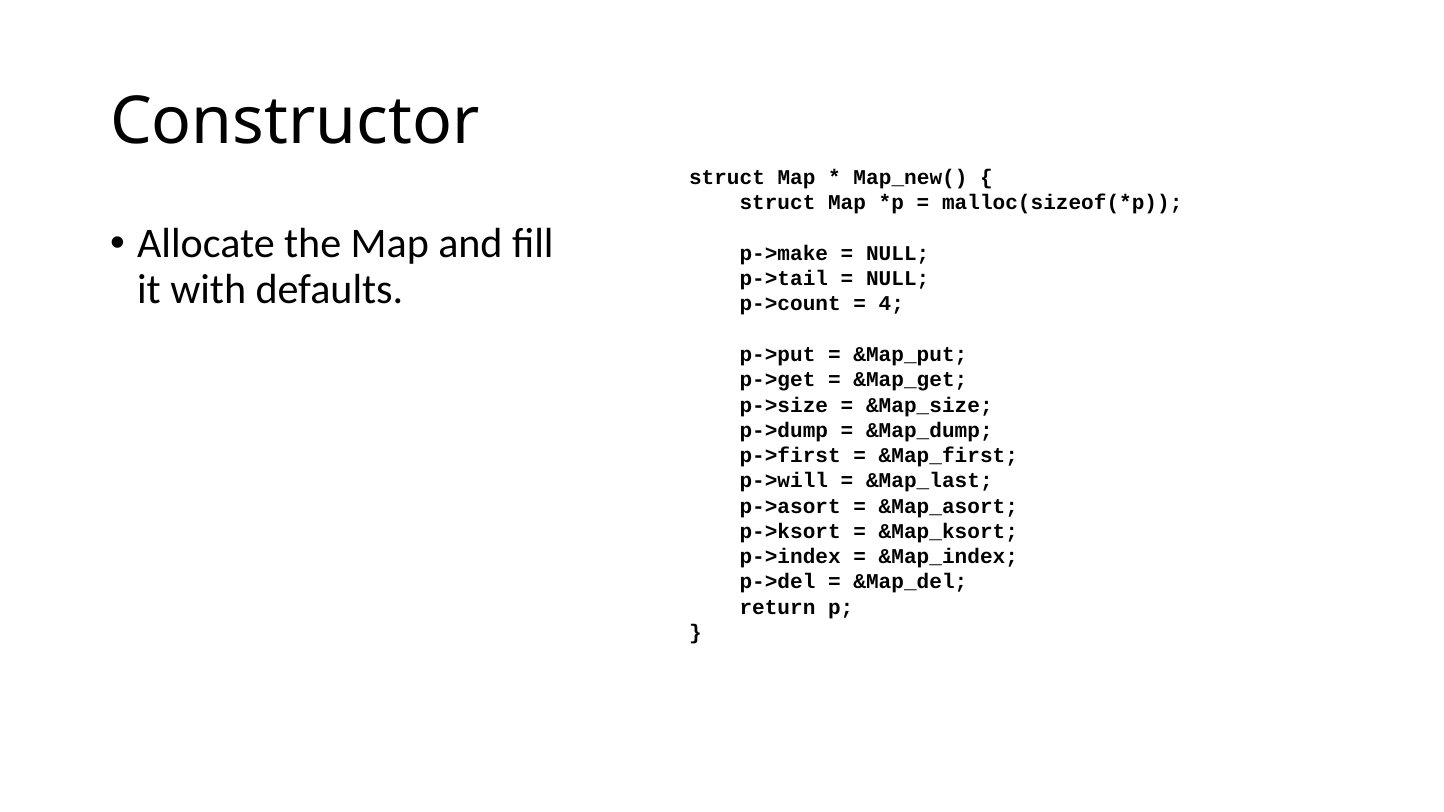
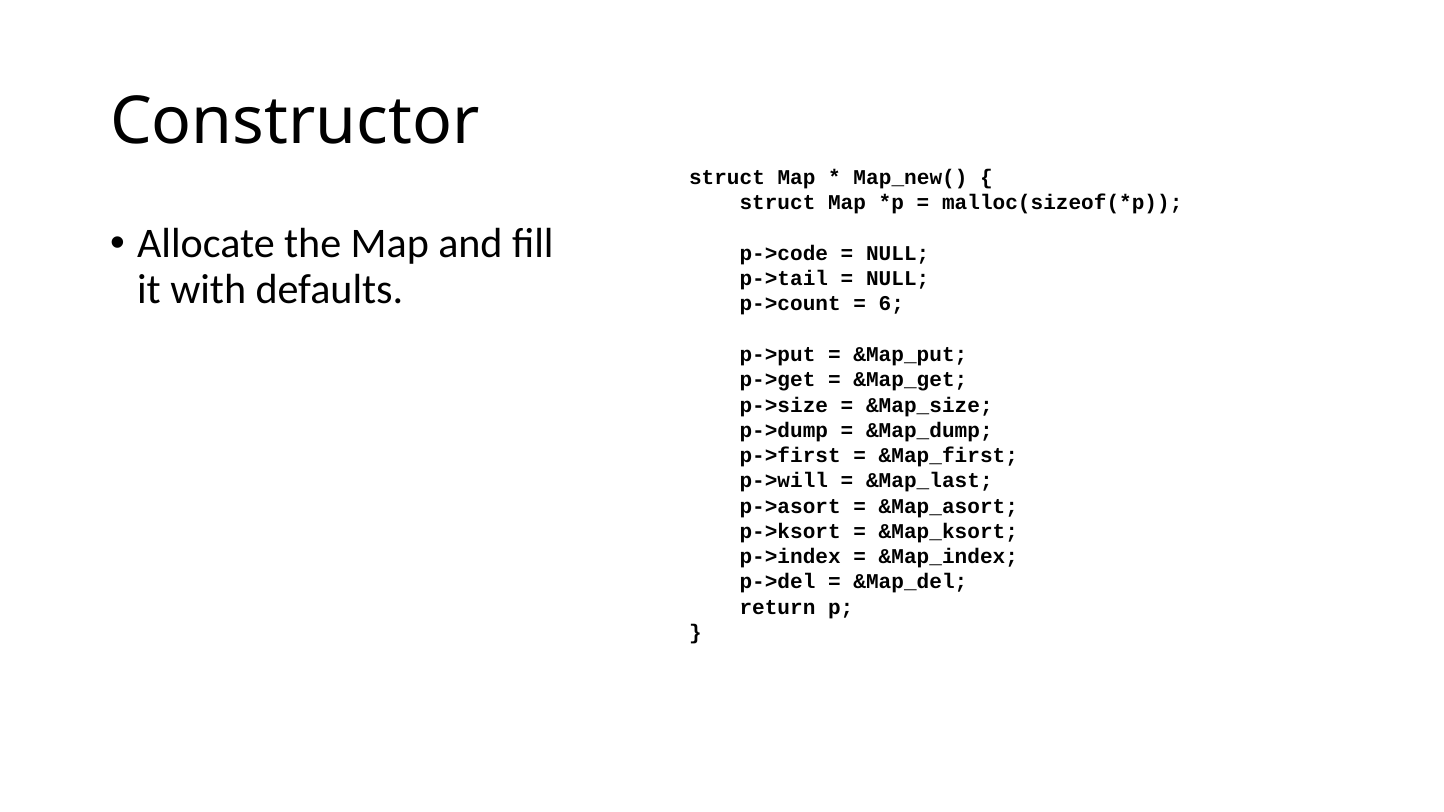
p->make: p->make -> p->code (784, 254)
4: 4 -> 6 (891, 304)
